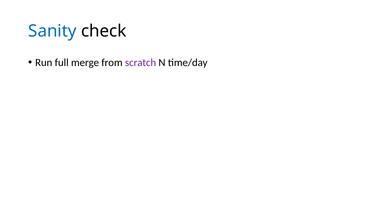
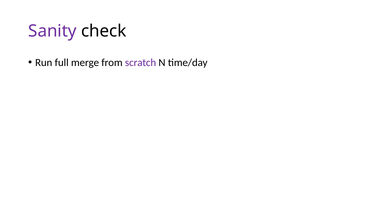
Sanity colour: blue -> purple (52, 31)
